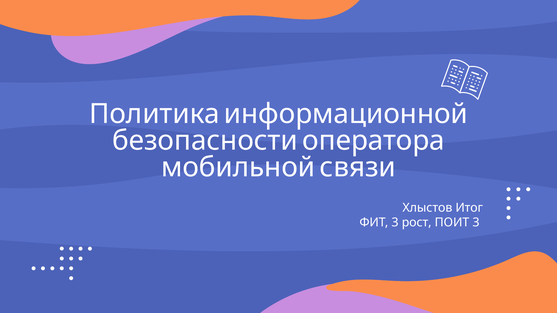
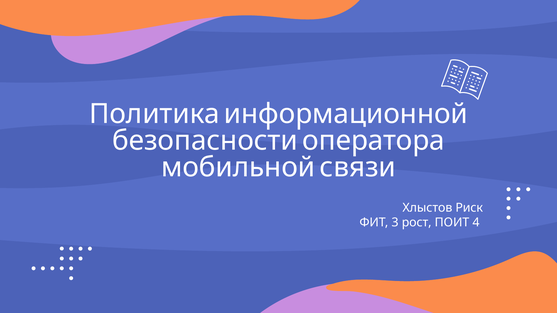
Итог: Итог -> Риск (469, 208)
ПОИТ 3: 3 -> 4 (476, 223)
